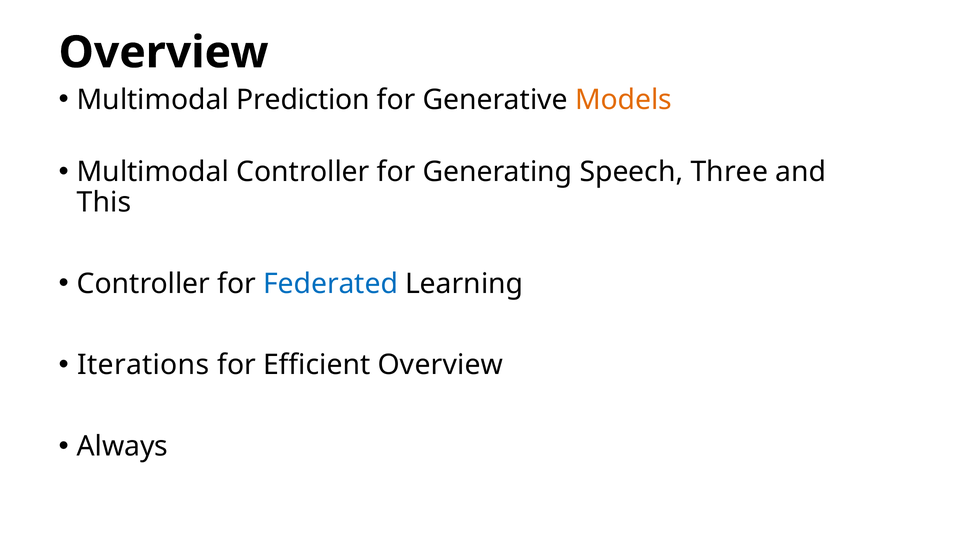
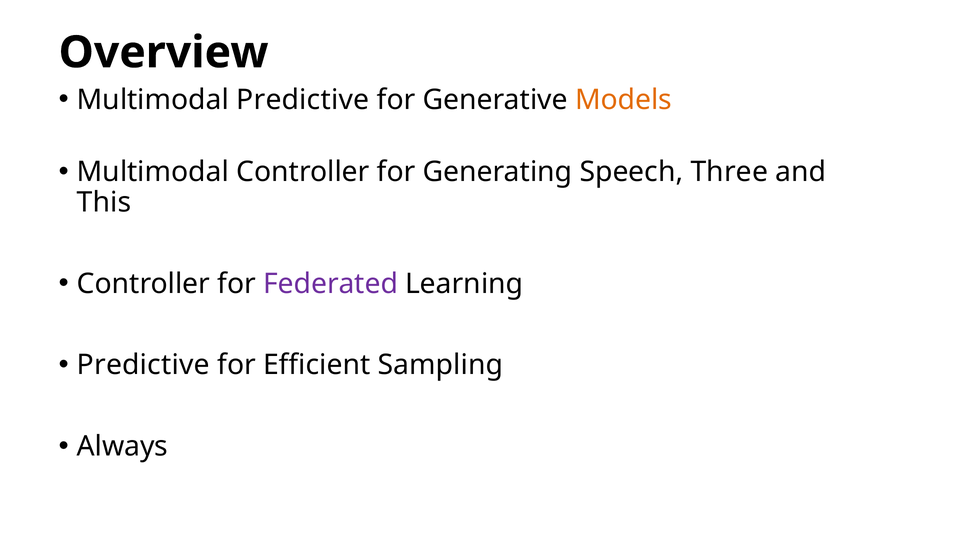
Multimodal Prediction: Prediction -> Predictive (303, 100)
Federated colour: blue -> purple (331, 284)
Iterations: Iterations -> Predictive (143, 365)
Efficient Overview: Overview -> Sampling (440, 365)
